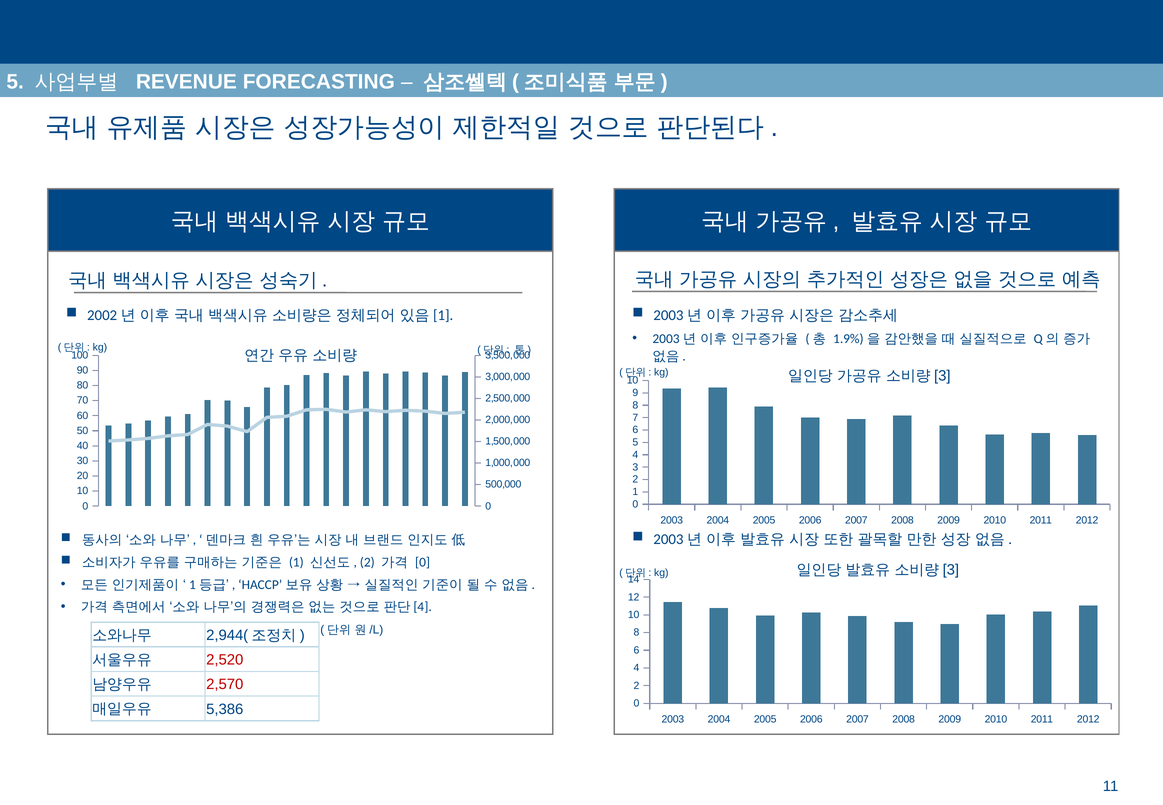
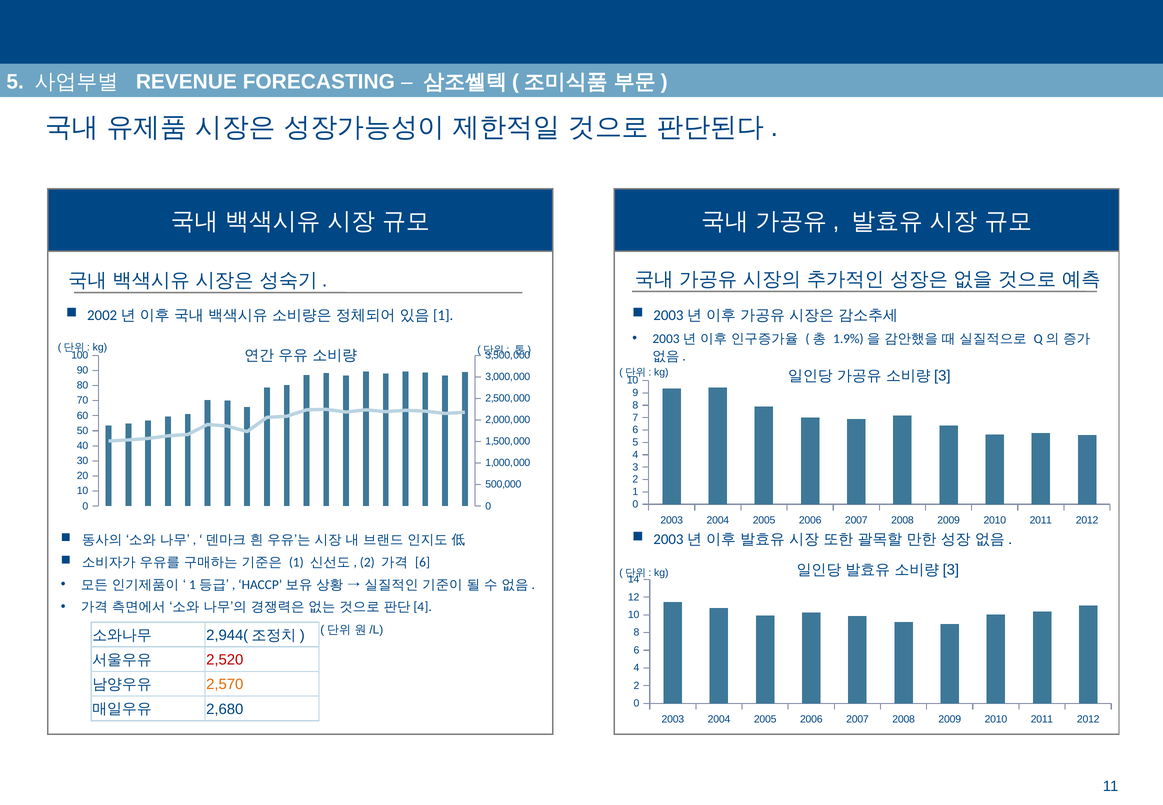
0: 0 -> 6 (423, 562)
2,570 colour: red -> orange (225, 685)
5,386: 5,386 -> 2,680 (225, 709)
